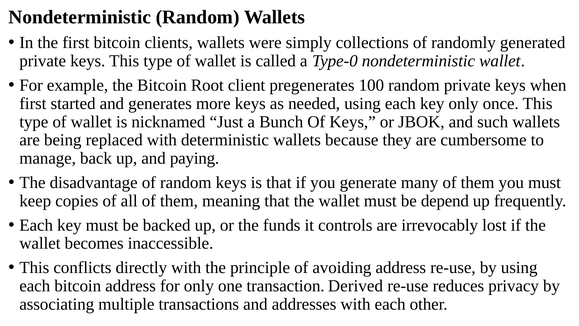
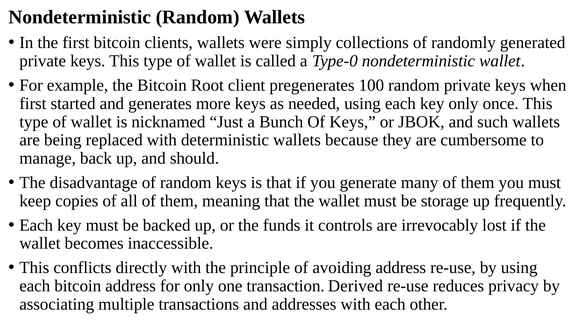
paying: paying -> should (194, 158)
depend: depend -> storage (445, 201)
